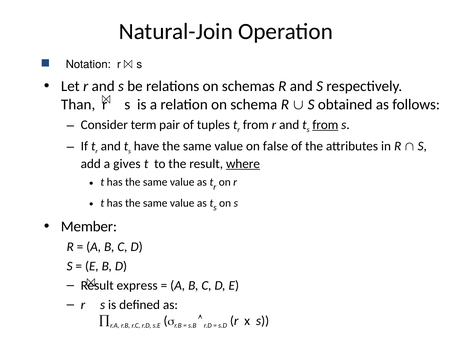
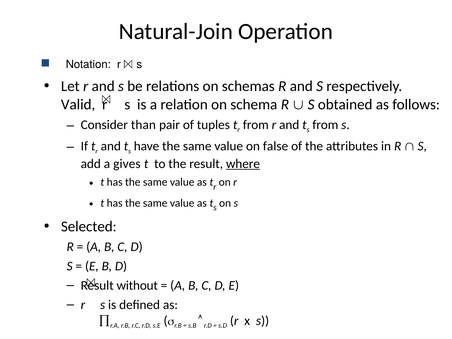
Than: Than -> Valid (78, 104)
term: term -> than (143, 125)
from underline: present -> none (325, 125)
Member: Member -> Selected (89, 226)
express: express -> without (137, 286)
